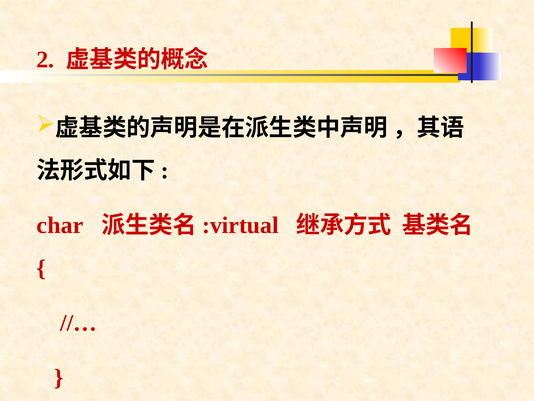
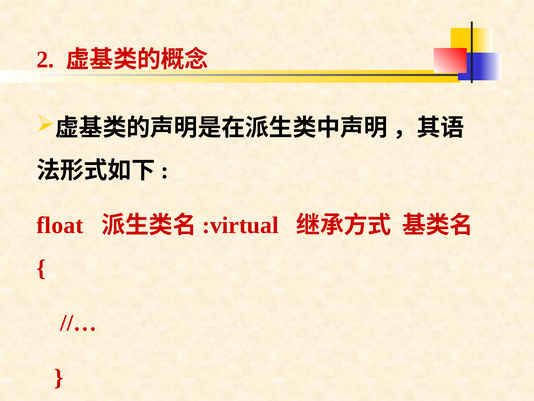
char: char -> float (60, 225)
